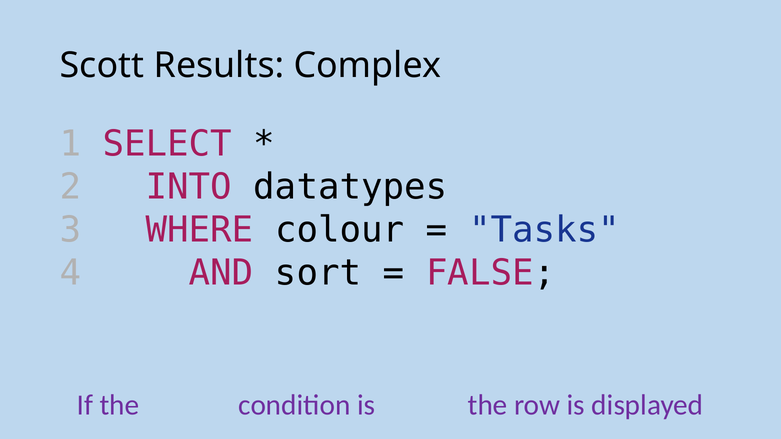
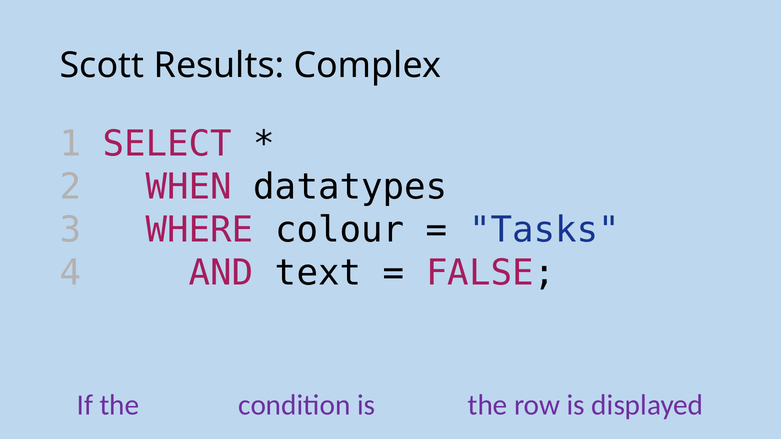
INTO: INTO -> WHEN (189, 187)
sort: sort -> text (318, 273)
